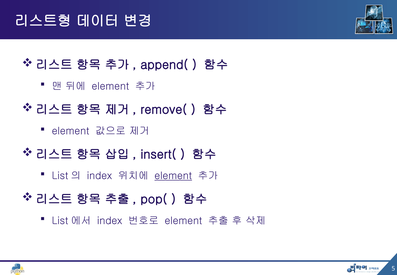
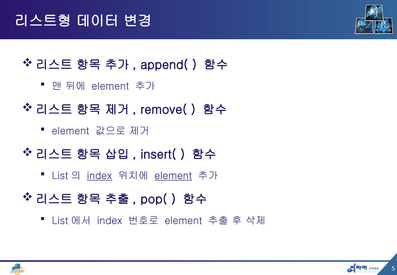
index underline: none -> present (99, 176)
